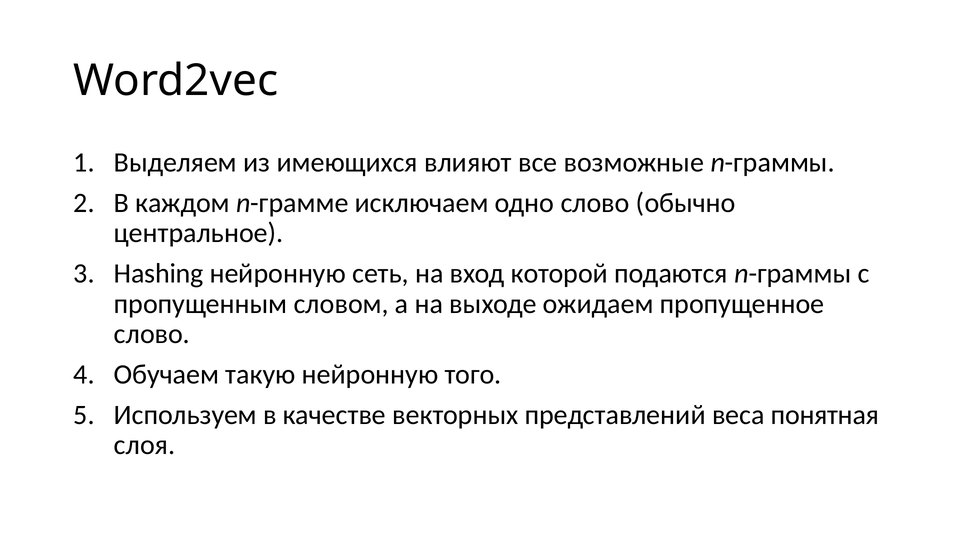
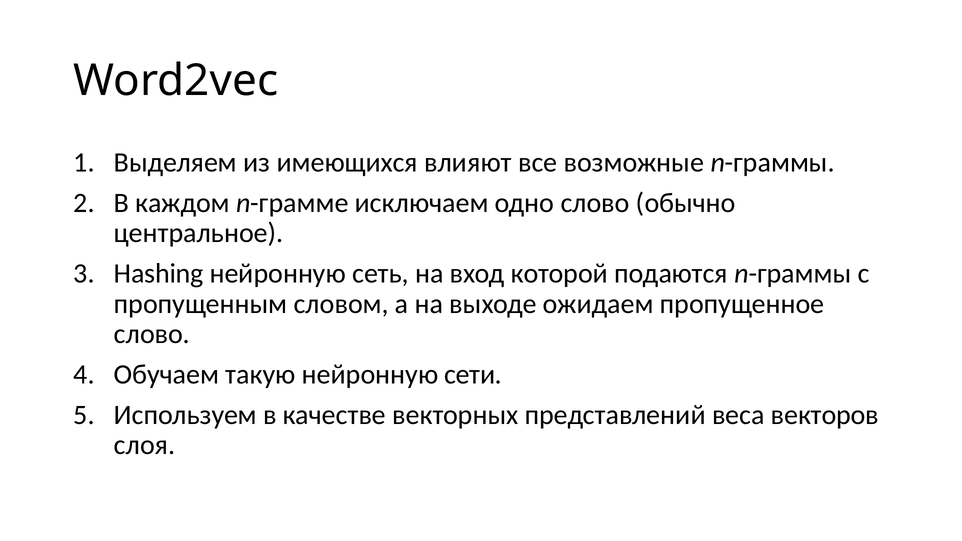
того: того -> сети (473, 375)
понятная: понятная -> векторов (825, 415)
